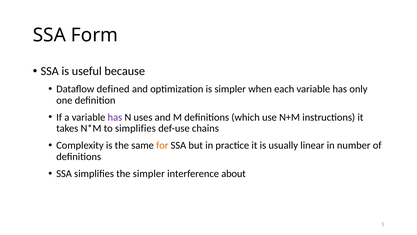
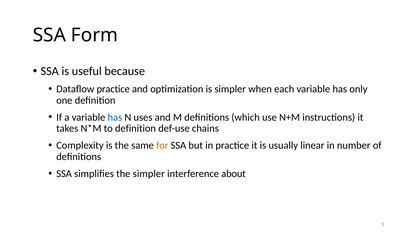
Dataflow defined: defined -> practice (113, 89)
has colour: purple -> blue (115, 117)
to simplifies: simplifies -> definition (135, 128)
